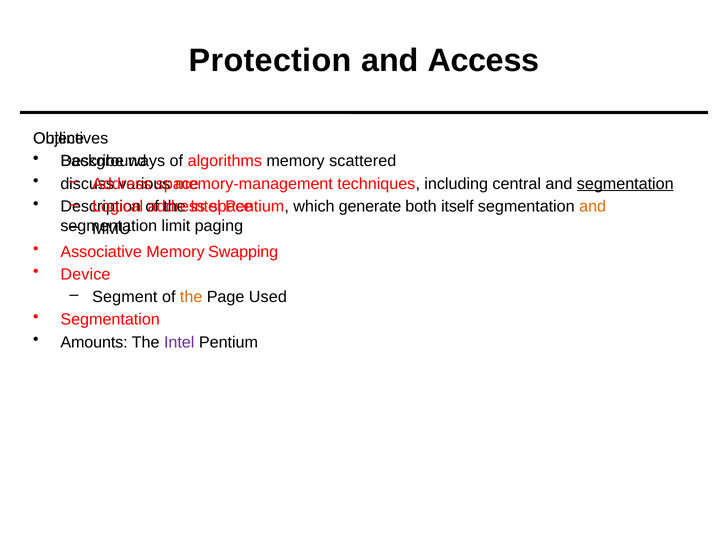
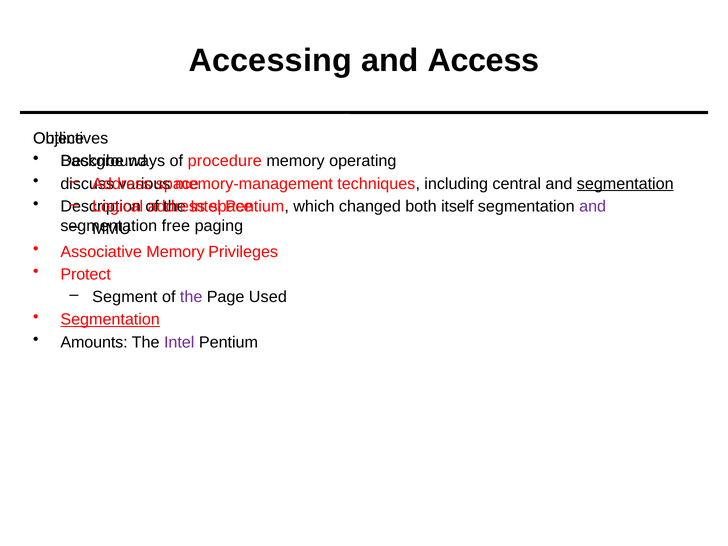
Protection: Protection -> Accessing (270, 60)
algorithms: algorithms -> procedure (225, 161)
scattered: scattered -> operating (363, 161)
generate: generate -> changed (370, 206)
and colour: orange -> purple (593, 206)
limit: limit -> free (176, 226)
Swapping: Swapping -> Privileges (243, 252)
Device: Device -> Protect (86, 274)
the colour: orange -> purple (191, 297)
Segmentation underline: none -> present (110, 320)
